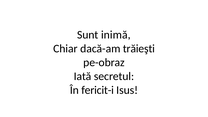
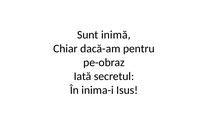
trăieşti: trăieşti -> pentru (139, 49)
fericit-i: fericit-i -> inima-i (98, 90)
